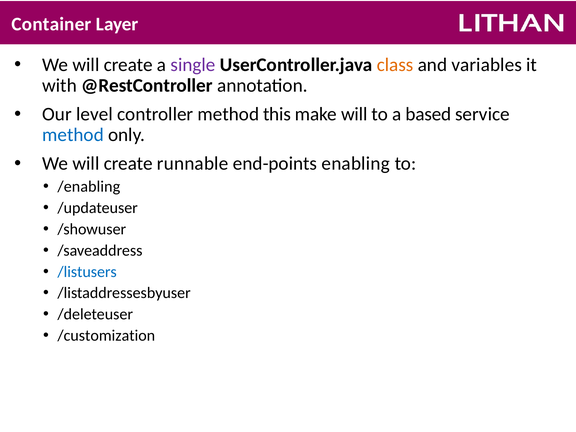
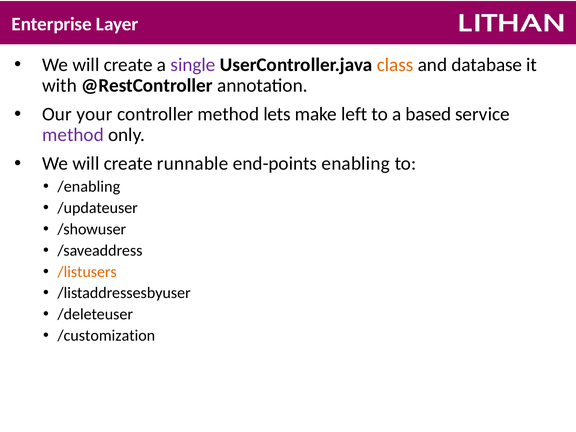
Container: Container -> Enterprise (52, 24)
variables: variables -> database (487, 65)
level: level -> your (94, 114)
this: this -> lets (277, 114)
make will: will -> left (354, 114)
method colour: blue -> purple (73, 135)
/listusers colour: blue -> orange (87, 272)
